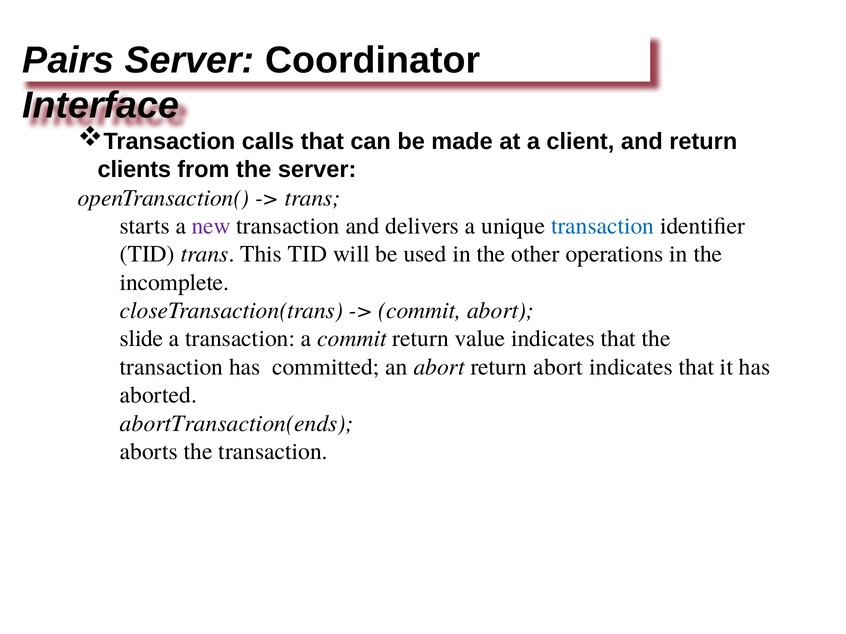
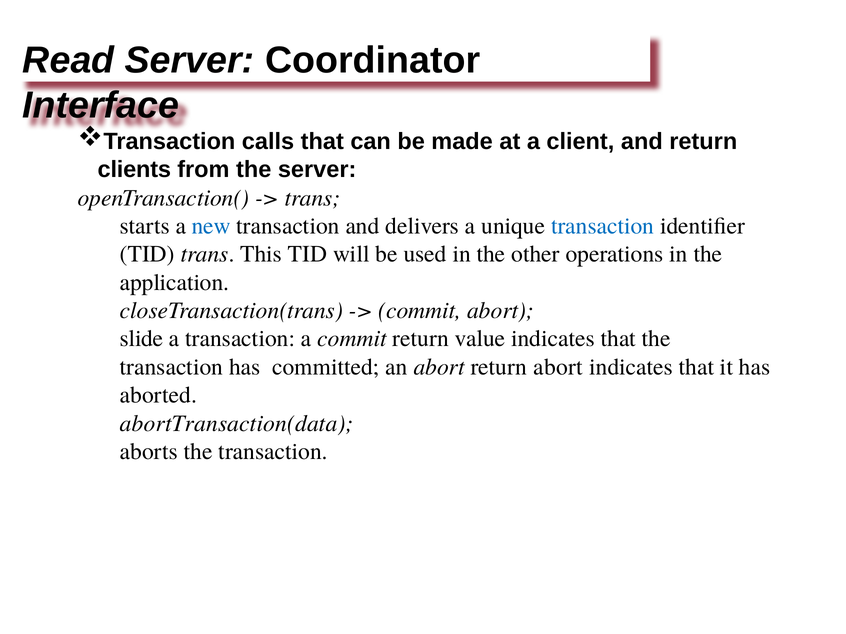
Pairs: Pairs -> Read (68, 60)
new colour: purple -> blue (211, 226)
incomplete: incomplete -> application (175, 283)
abortTransaction(ends: abortTransaction(ends -> abortTransaction(data (237, 424)
